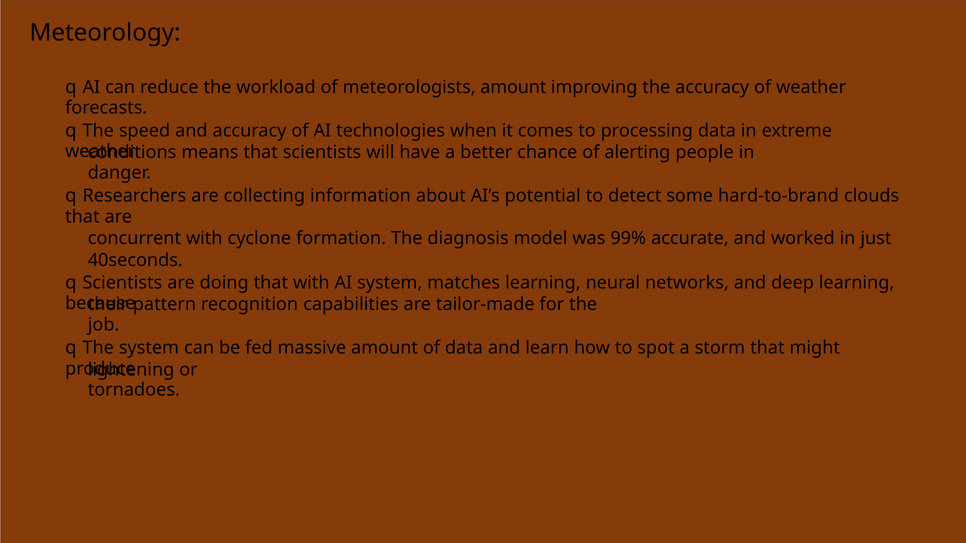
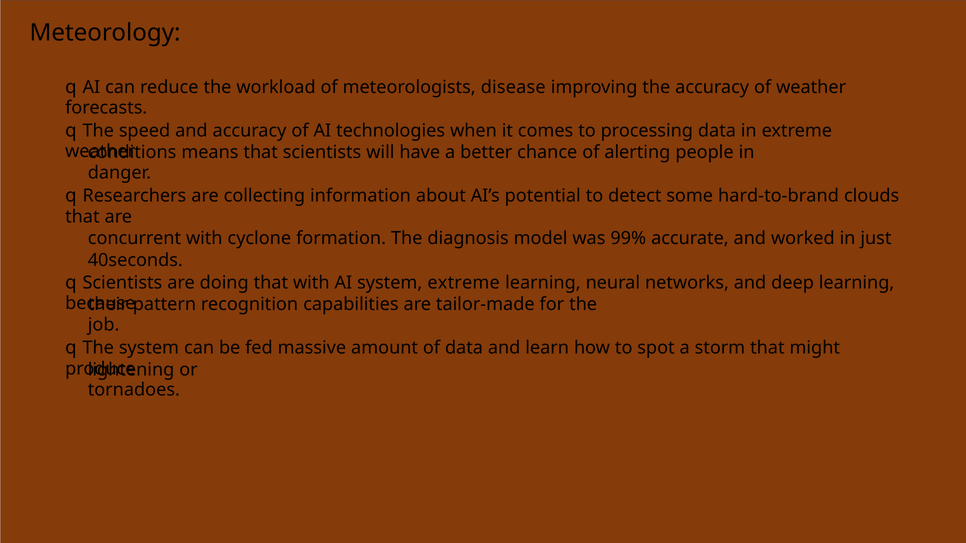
meteorologists amount: amount -> disease (513, 87)
system matches: matches -> extreme (464, 283)
